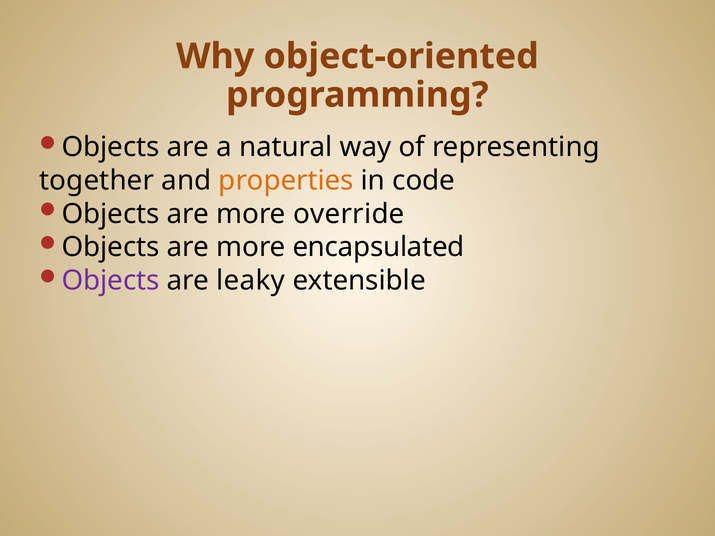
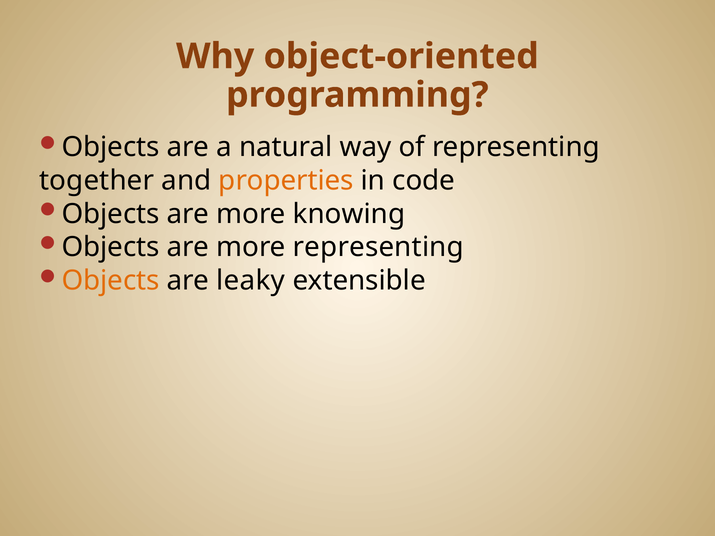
override: override -> knowing (349, 214)
more encapsulated: encapsulated -> representing (378, 247)
Objects colour: purple -> orange (111, 281)
